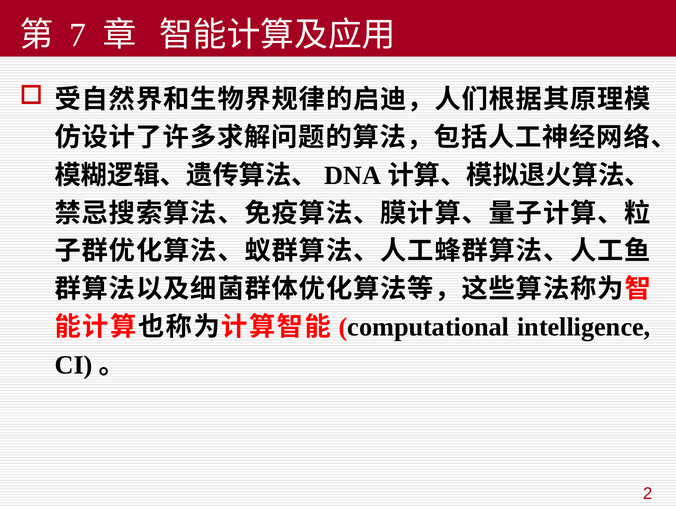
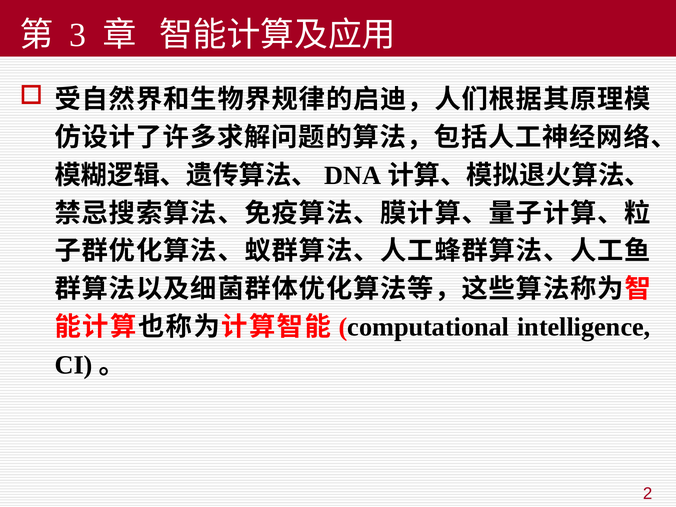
7: 7 -> 3 (78, 35)
